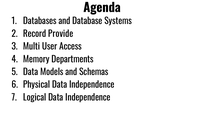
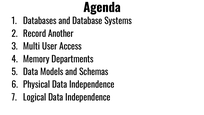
Provide: Provide -> Another (61, 34)
